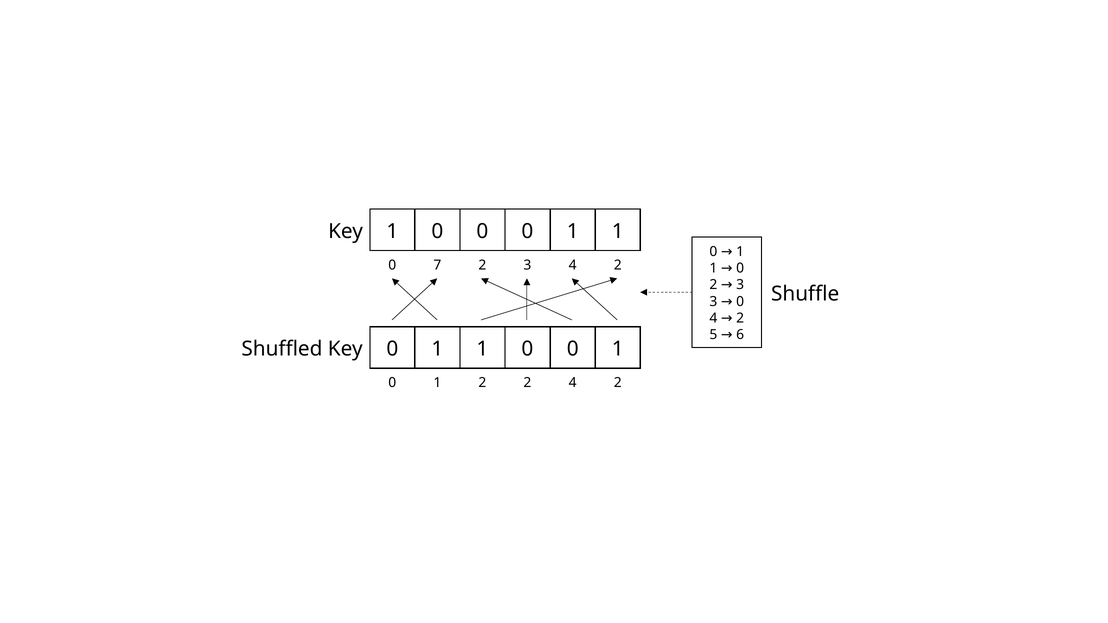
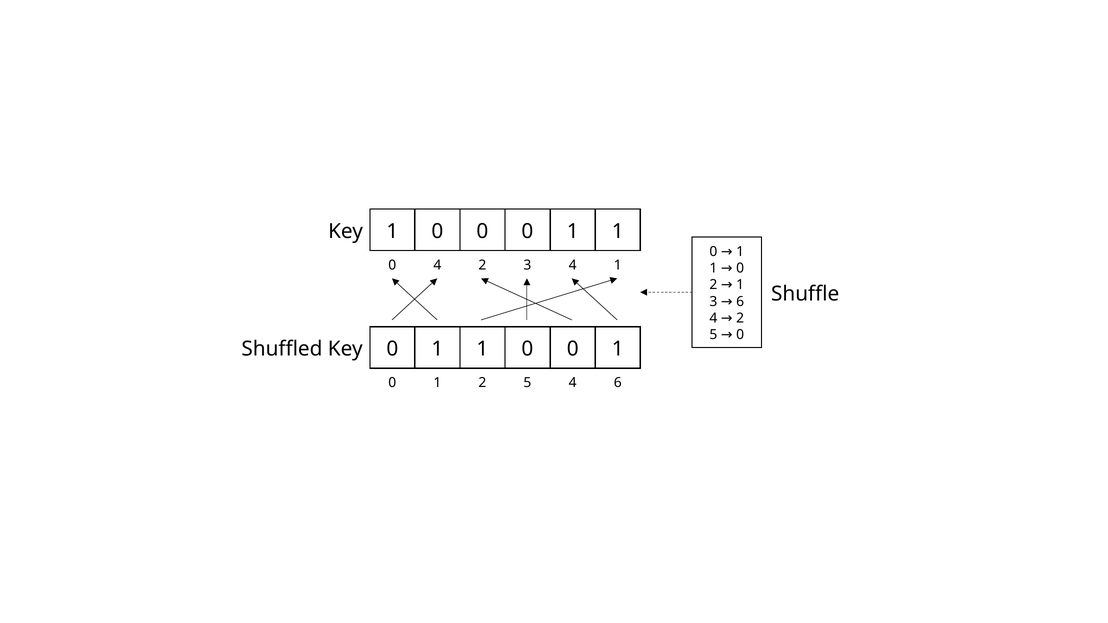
0 7: 7 -> 4 (437, 265)
3 4 2: 2 -> 1 (618, 265)
3: 3 -> 1 (740, 285)
3 0: 0 -> 6 (740, 302)
5 6: 6 -> 0 (740, 335)
2 2: 2 -> 5 (527, 383)
2: 2 -> 6 (618, 383)
